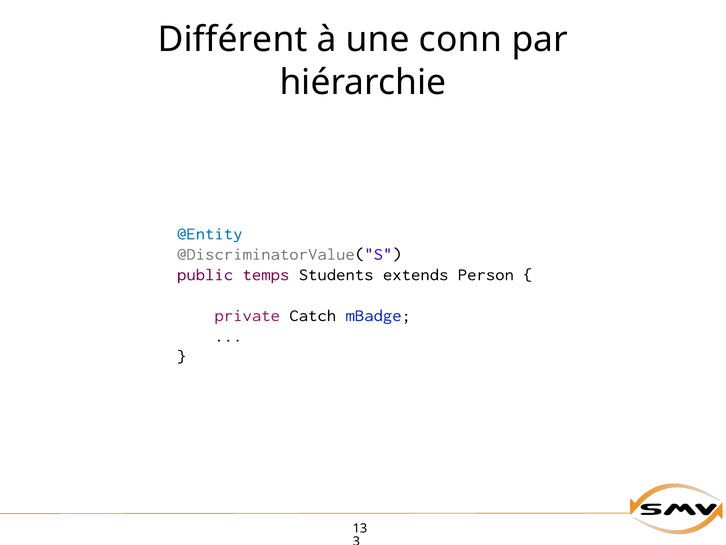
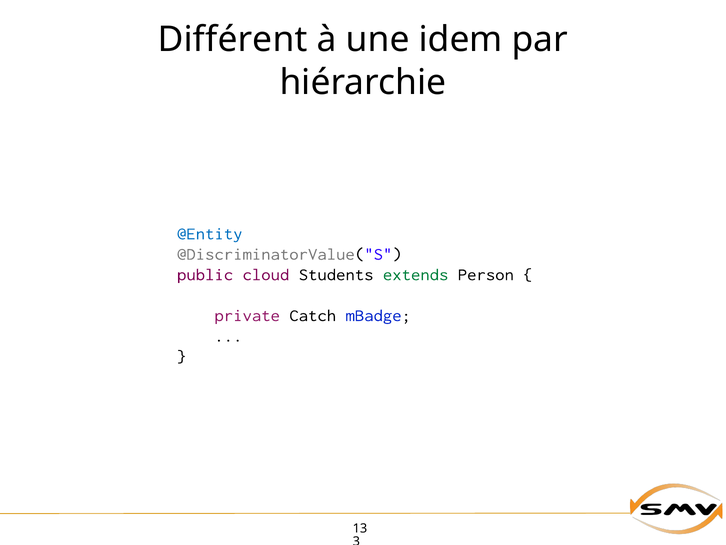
conn: conn -> idem (461, 40)
temps: temps -> cloud (266, 274)
extends colour: black -> green (416, 274)
